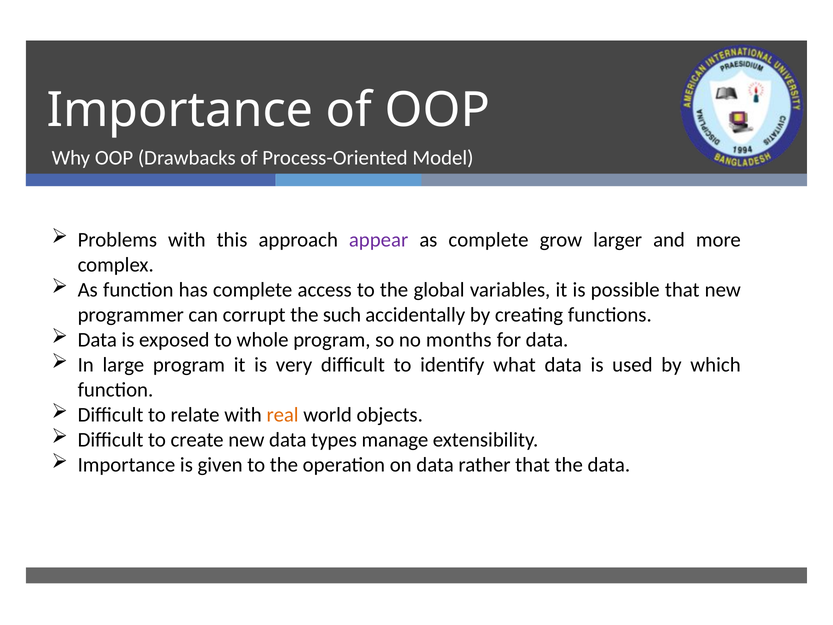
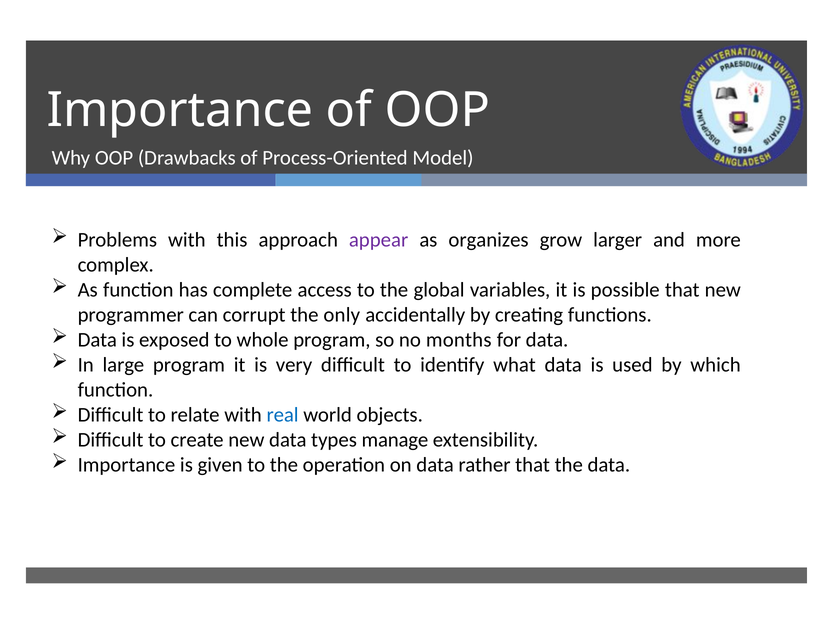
as complete: complete -> organizes (489, 240)
such: such -> only (342, 315)
real colour: orange -> blue (283, 415)
